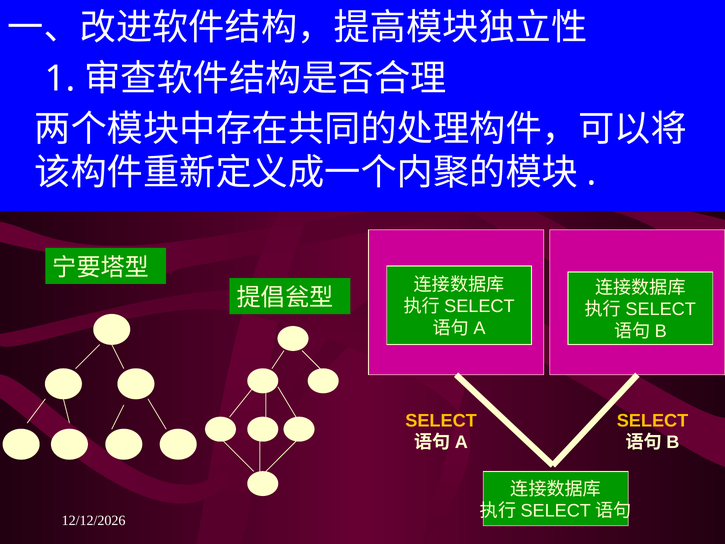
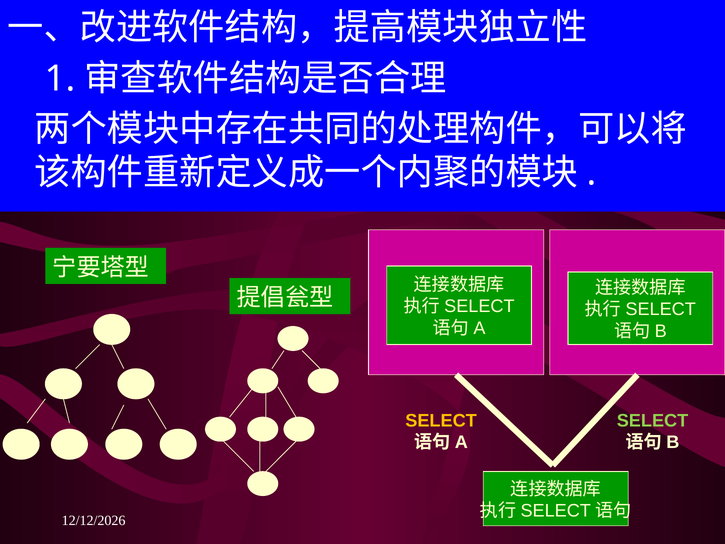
SELECT colour: yellow -> light green (653, 420)
